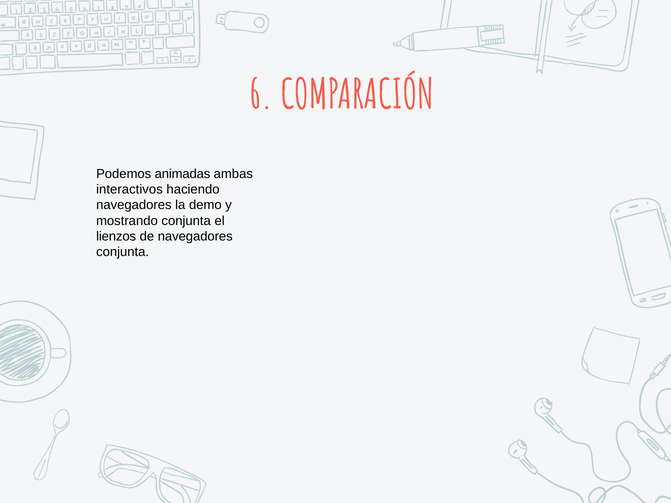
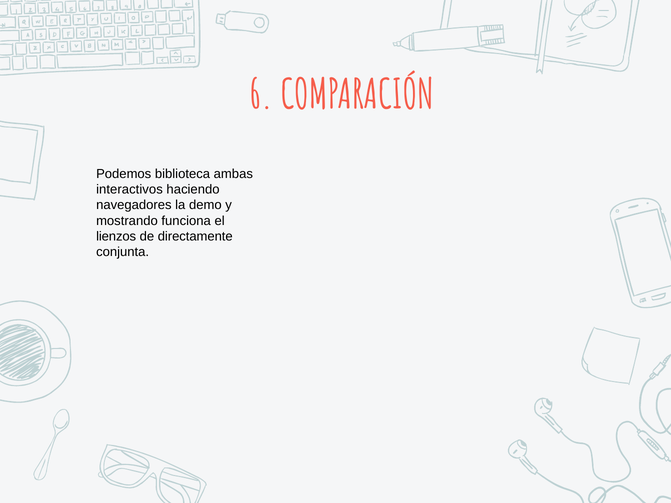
animadas: animadas -> biblioteca (182, 174)
mostrando conjunta: conjunta -> funciona (186, 221)
de navegadores: navegadores -> directamente (195, 236)
